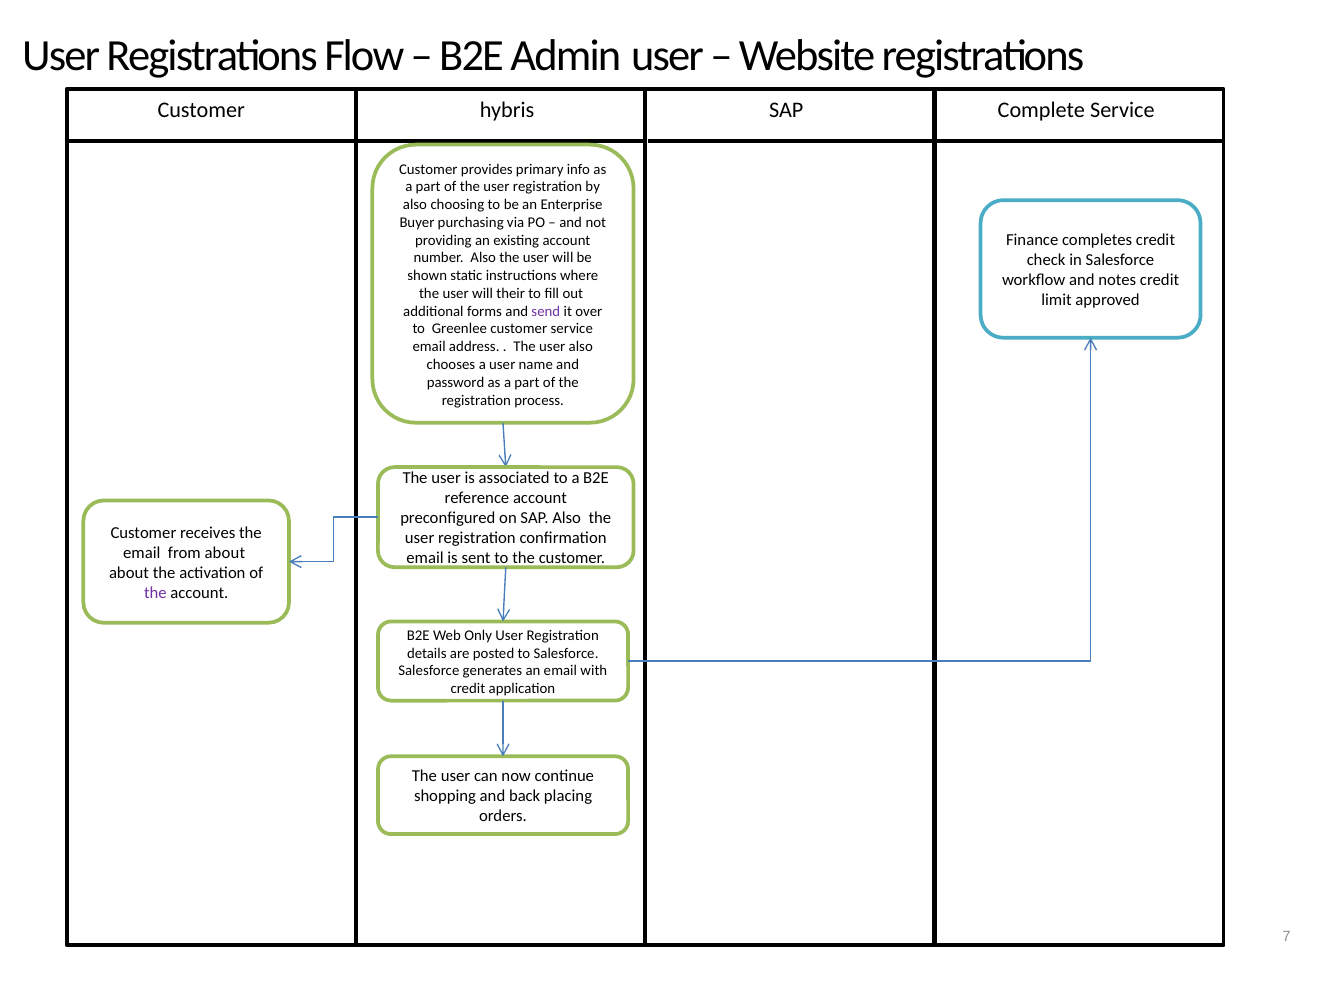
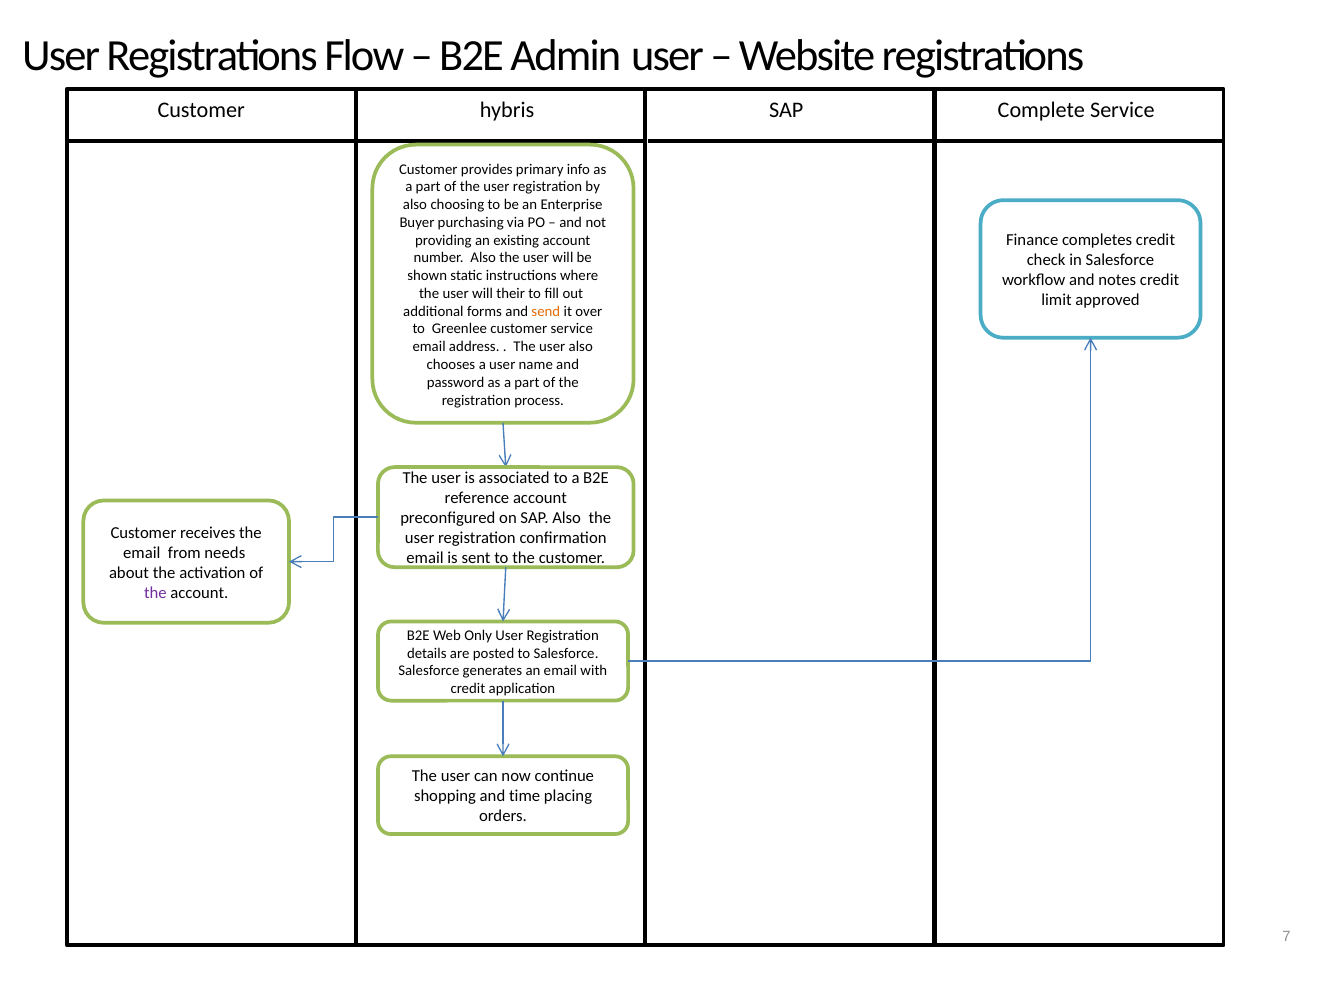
send colour: purple -> orange (546, 311)
from about: about -> needs (225, 552)
back: back -> time (525, 796)
